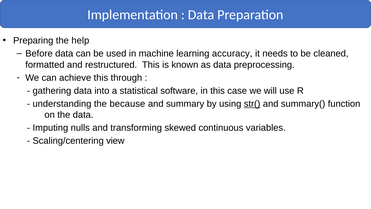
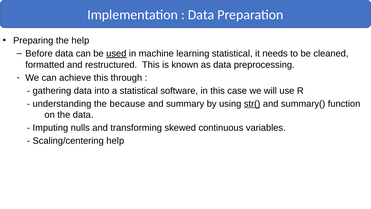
used underline: none -> present (116, 54)
learning accuracy: accuracy -> statistical (232, 54)
Scaling/centering view: view -> help (115, 141)
